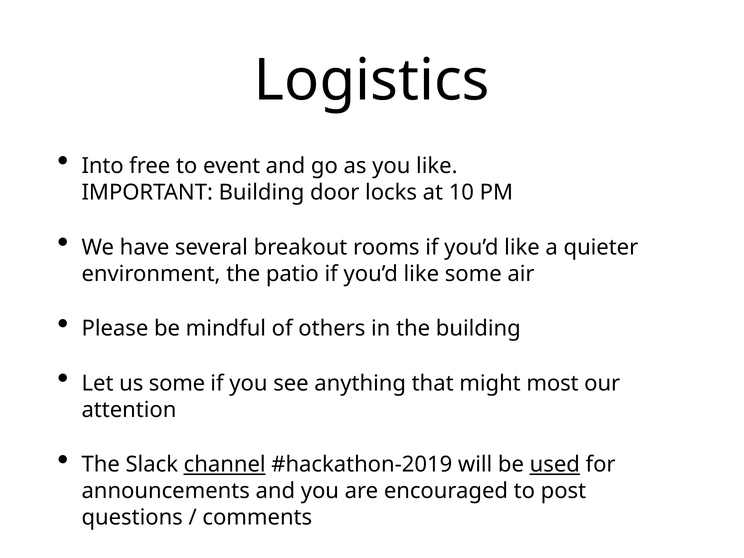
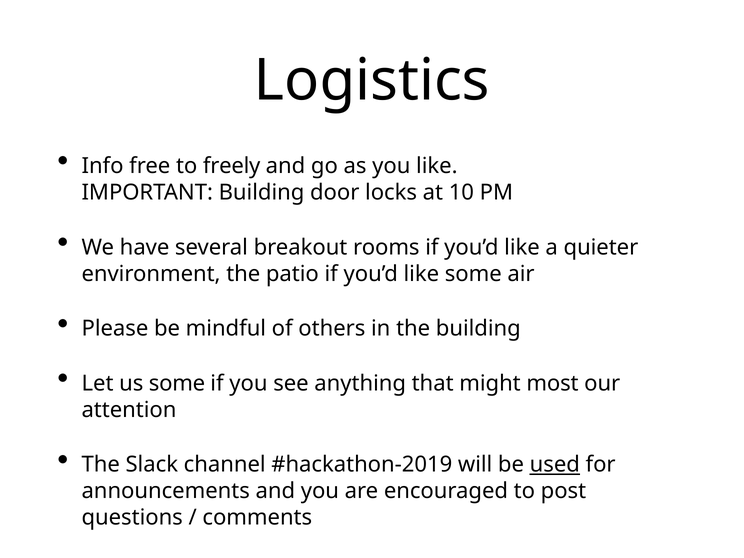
Into: Into -> Info (103, 166)
event: event -> freely (232, 166)
channel underline: present -> none (225, 465)
